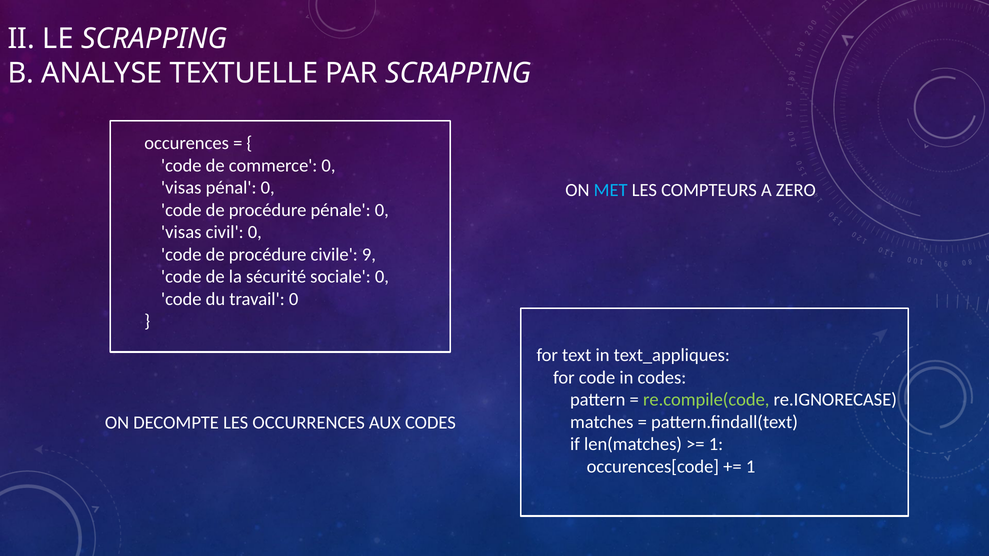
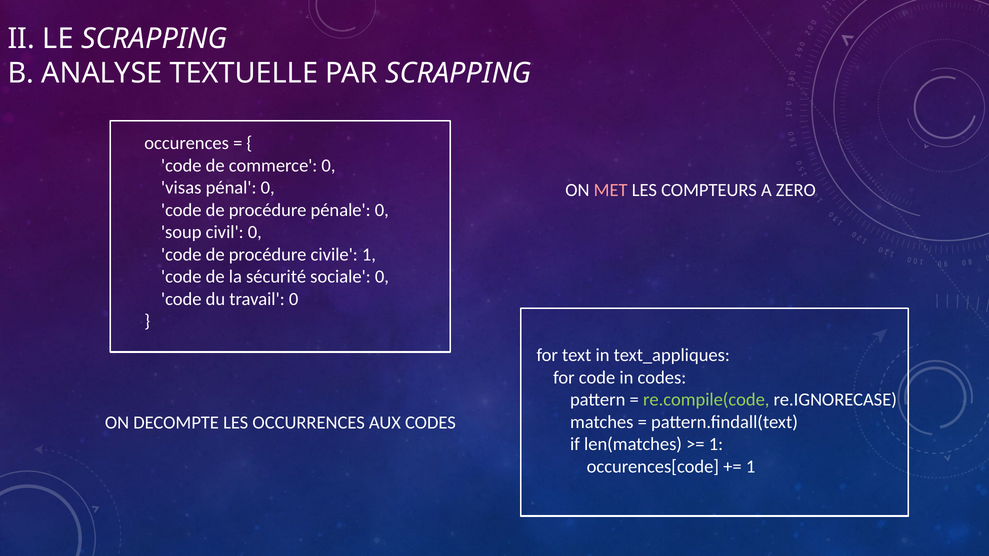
MET colour: light blue -> pink (611, 190)
visas: visas -> soup (181, 232)
civile 9: 9 -> 1 (369, 255)
